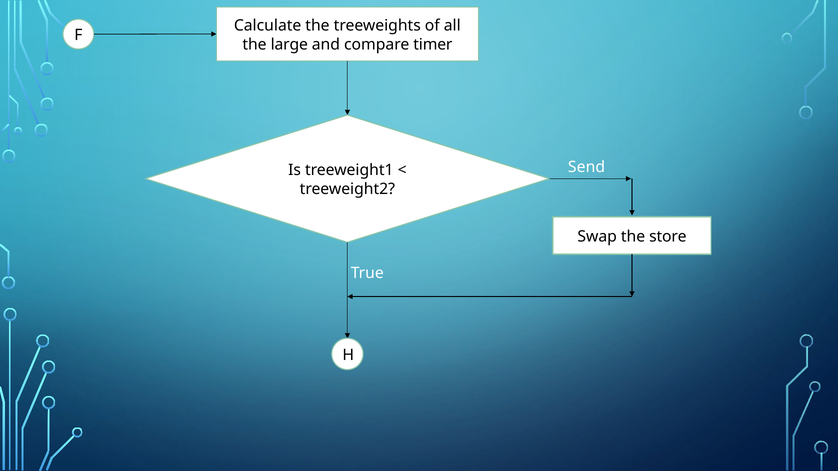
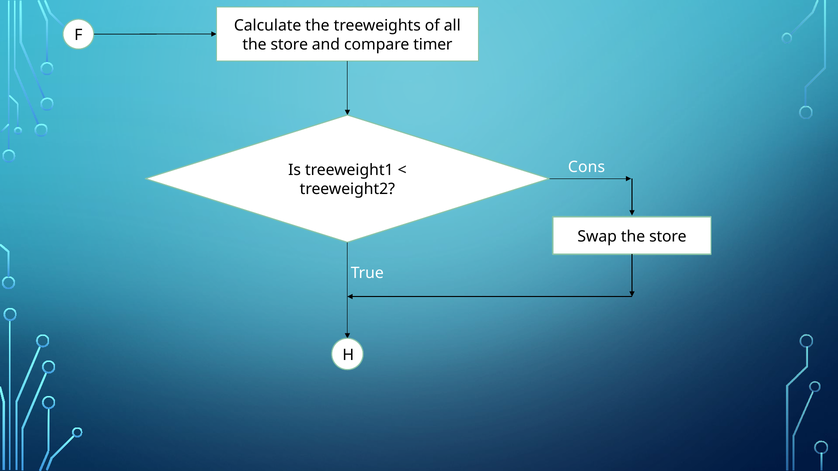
large: large -> store (289, 45)
Send: Send -> Cons (587, 167)
